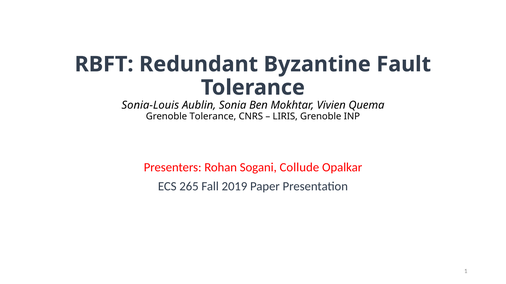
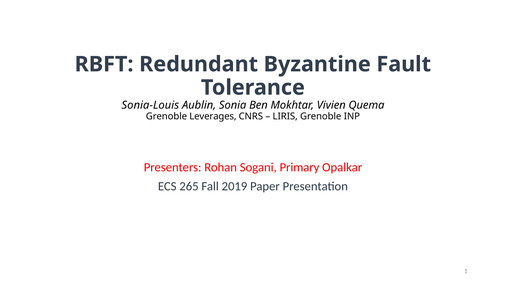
Grenoble Tolerance: Tolerance -> Leverages (213, 117)
Collude: Collude -> Primary (299, 168)
